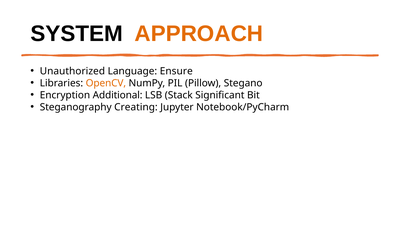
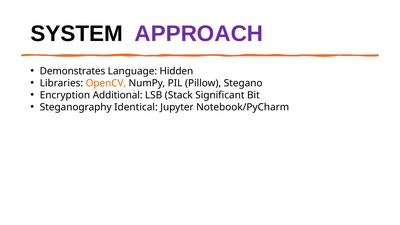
APPROACH colour: orange -> purple (199, 34)
Unauthorized: Unauthorized -> Demonstrates (73, 71)
Ensure: Ensure -> Hidden (176, 71)
Creating: Creating -> Identical (136, 107)
